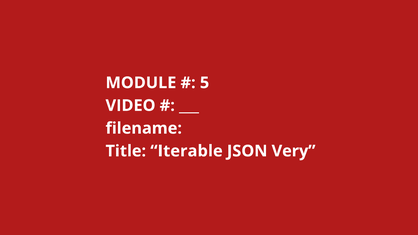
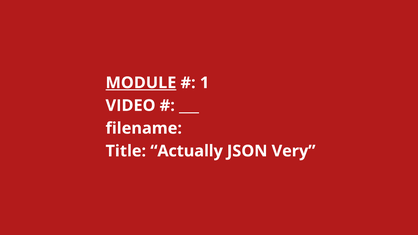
MODULE underline: none -> present (141, 83)
5: 5 -> 1 (205, 83)
Iterable: Iterable -> Actually (187, 151)
